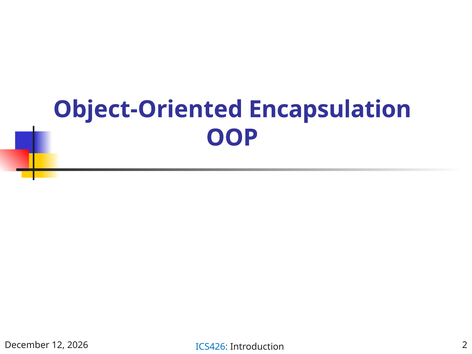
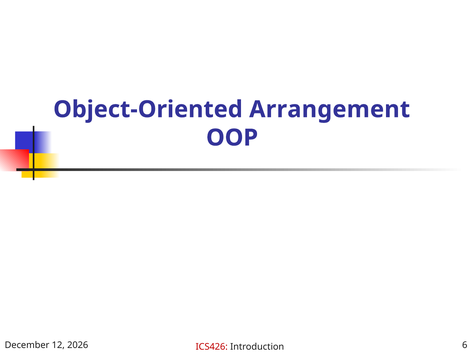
Encapsulation: Encapsulation -> Arrangement (330, 109)
ICS426 colour: blue -> red (212, 347)
2: 2 -> 6 (465, 345)
